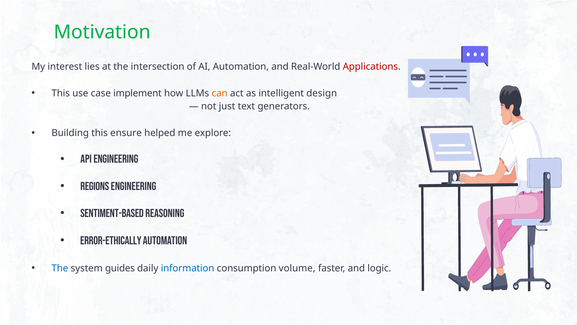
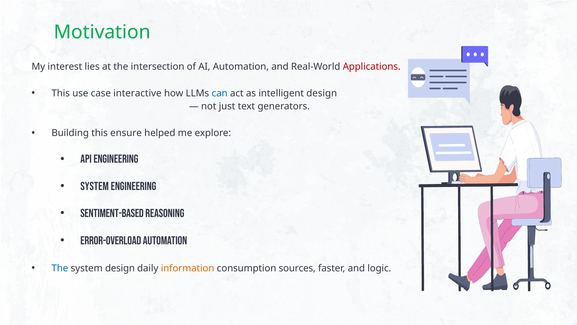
implement: implement -> interactive (137, 93)
can colour: orange -> blue (220, 93)
Regions: Regions -> System (95, 186)
Error-ethically: Error-ethically -> Error-overload (111, 240)
system guides: guides -> design (120, 268)
information colour: blue -> orange (188, 268)
volume: volume -> sources (297, 268)
